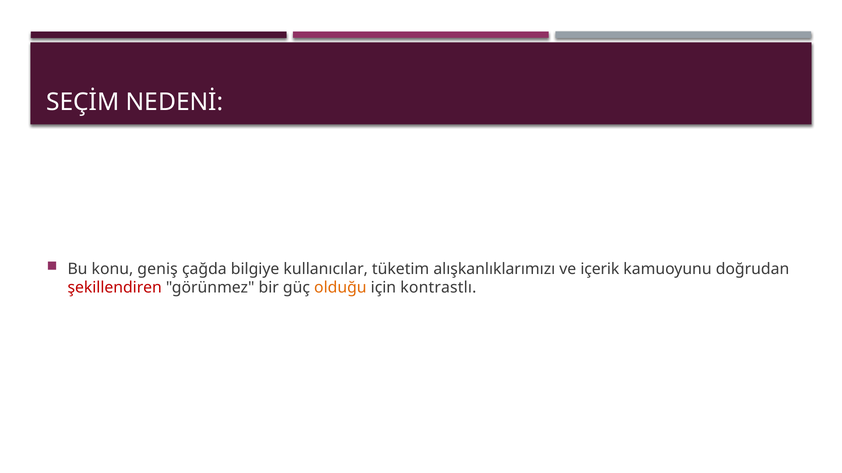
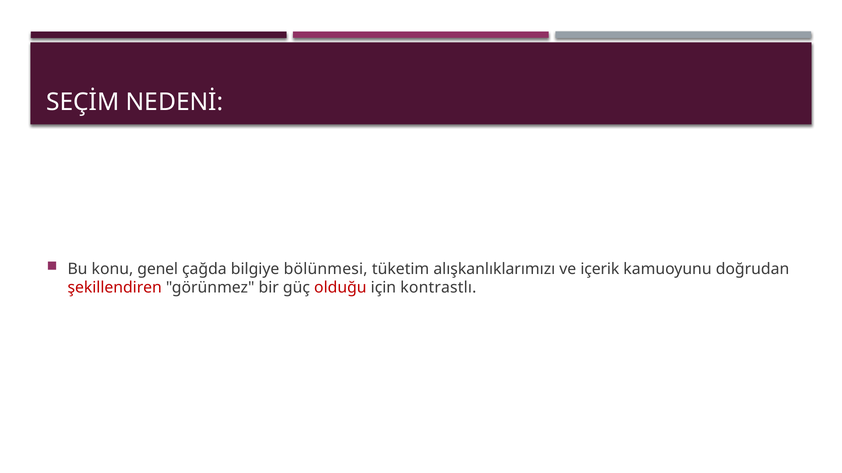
geniş: geniş -> genel (158, 269)
kullanıcılar: kullanıcılar -> bölünmesi (326, 269)
olduğu colour: orange -> red (340, 288)
